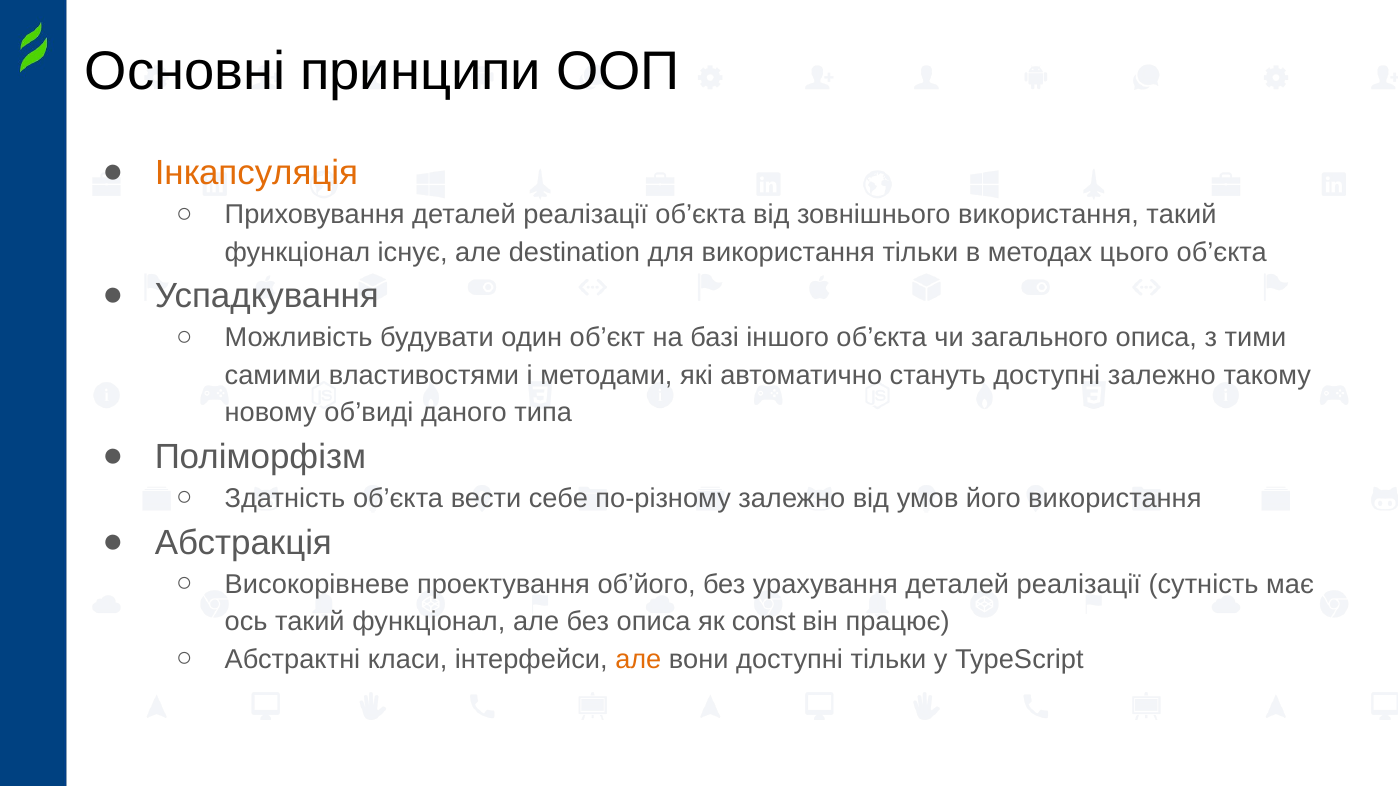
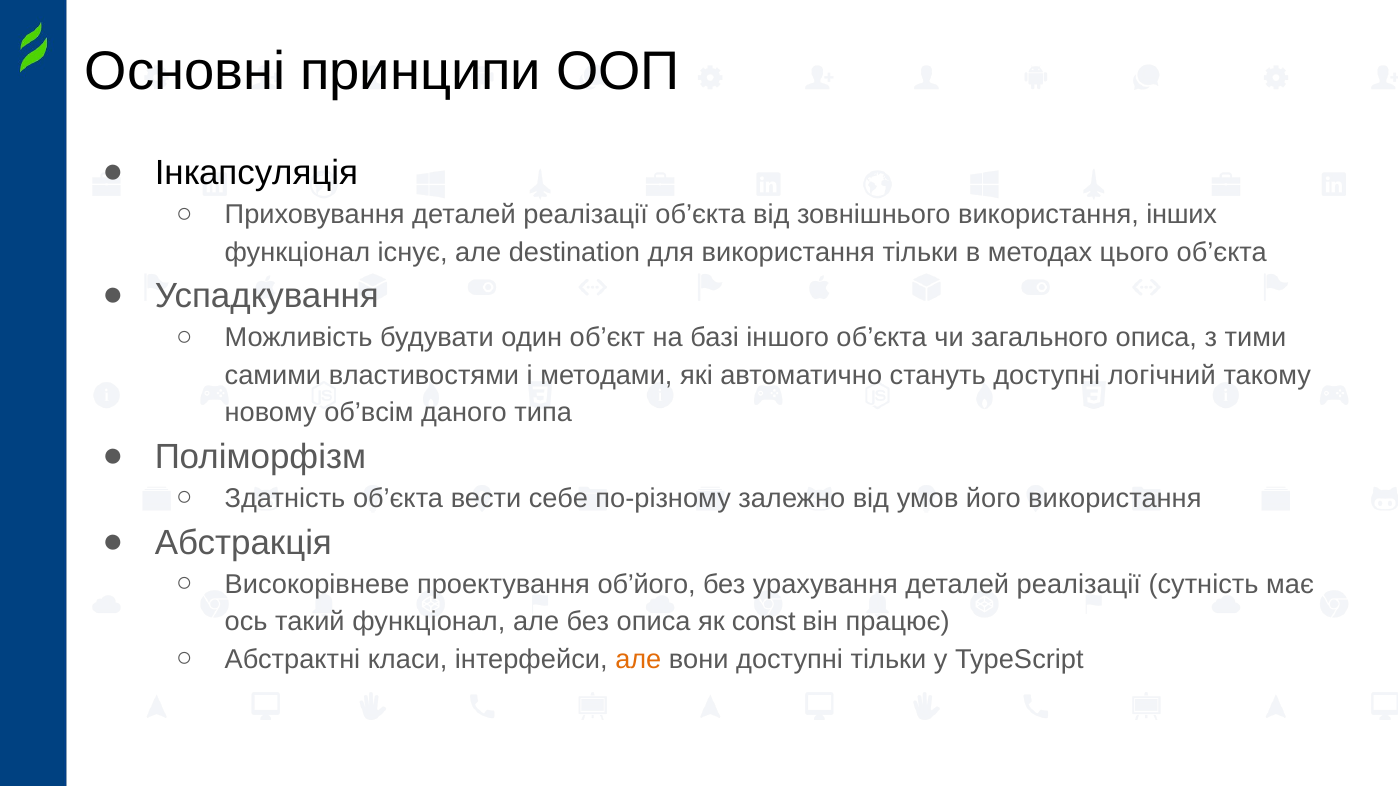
Інкапсуляція colour: orange -> black (256, 173)
використання такий: такий -> інших (1182, 215)
доступні залежно: залежно -> логічний (1162, 376)
об’виді: об’виді -> об’всім (369, 413)
